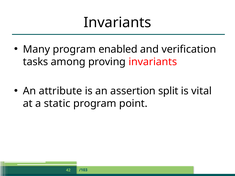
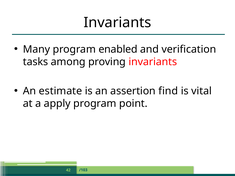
attribute: attribute -> estimate (60, 91)
split: split -> find (168, 91)
static: static -> apply (57, 104)
